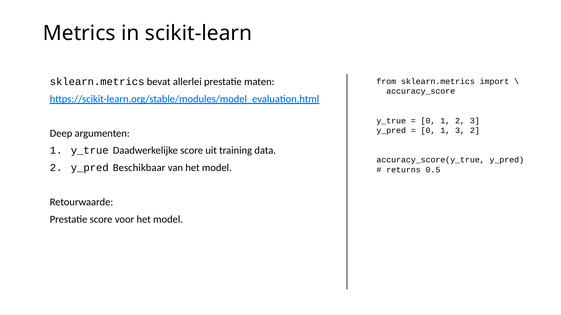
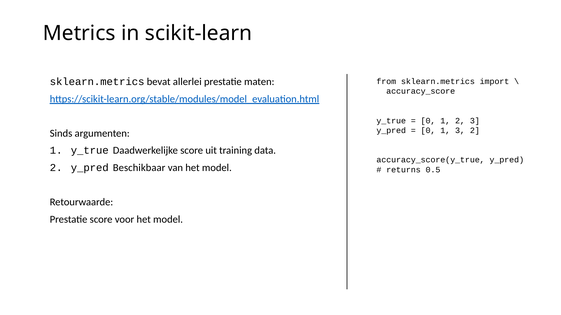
Deep: Deep -> Sinds (61, 134)
